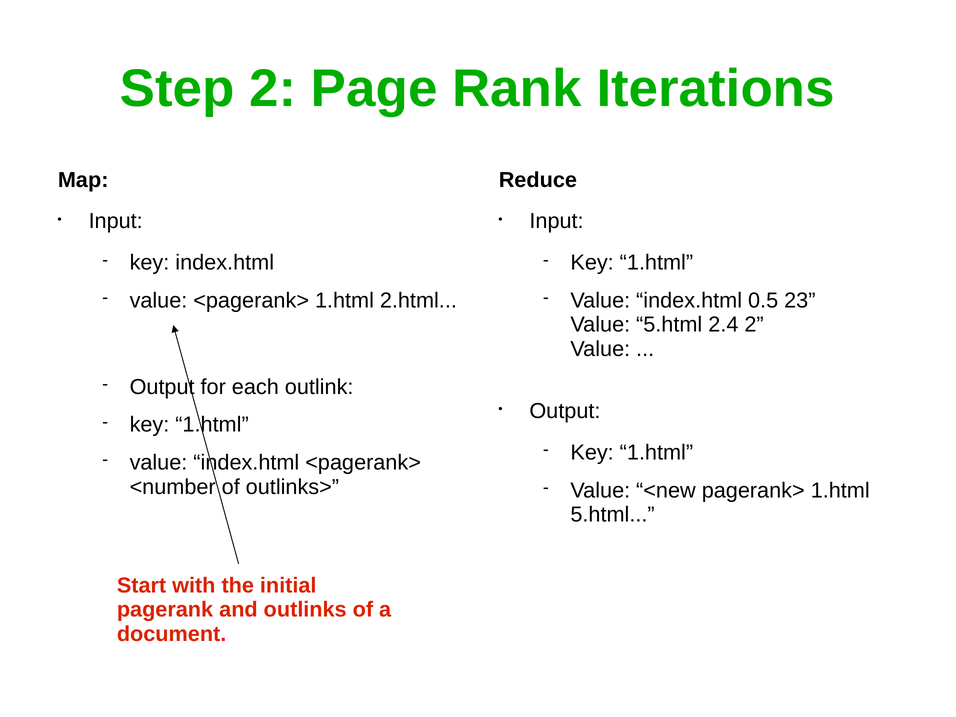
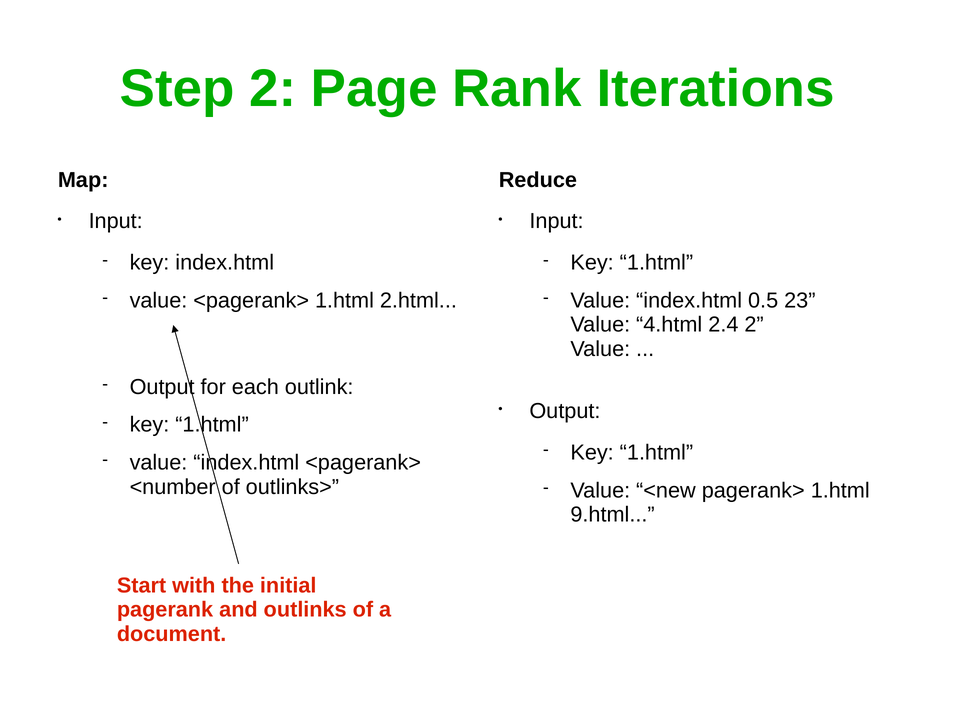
Value 5.html: 5.html -> 4.html (669, 325)
5.html: 5.html -> 9.html (613, 515)
